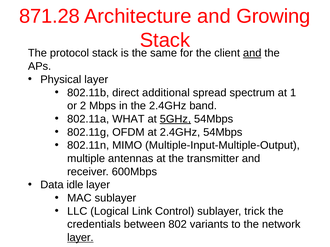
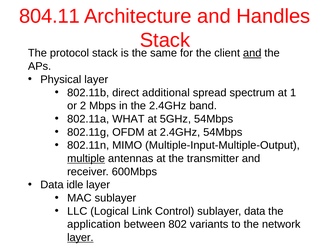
871.28: 871.28 -> 804.11 (50, 16)
Growing: Growing -> Handles (273, 16)
5GHz underline: present -> none (175, 119)
multiple underline: none -> present (86, 159)
sublayer trick: trick -> data (255, 212)
credentials: credentials -> application (94, 225)
